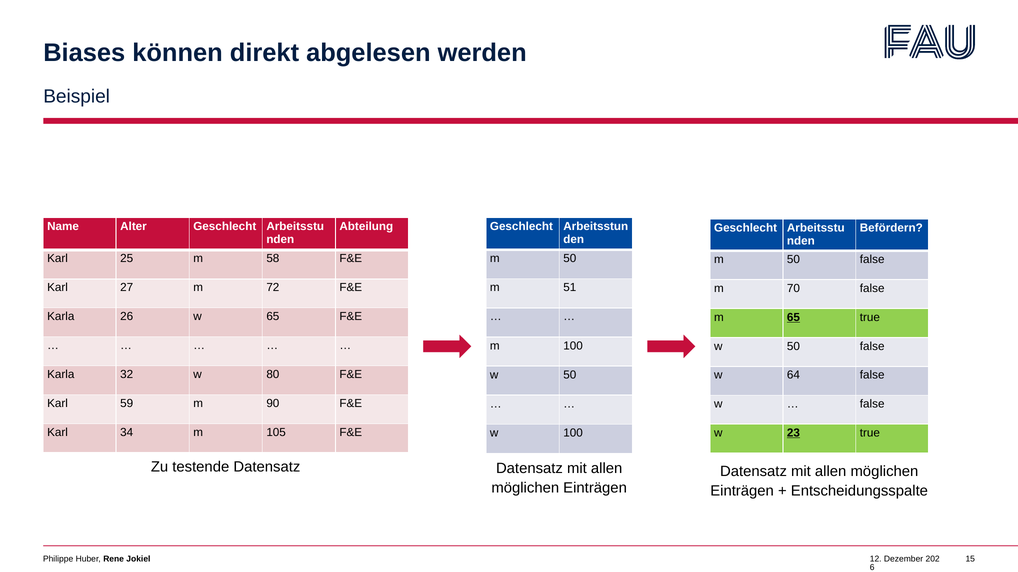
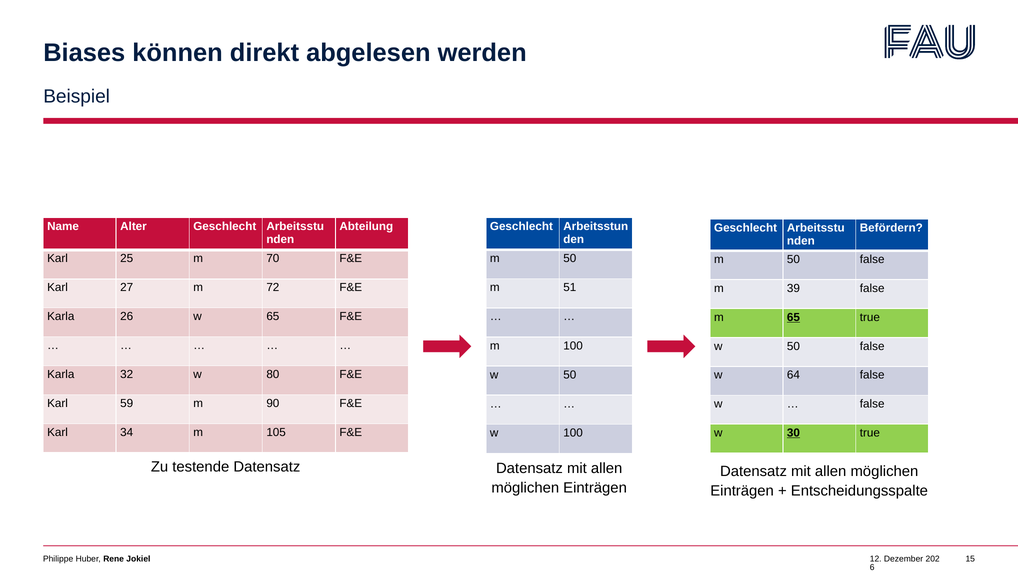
58: 58 -> 70 (273, 259)
70: 70 -> 39 (793, 289)
23: 23 -> 30 (793, 433)
